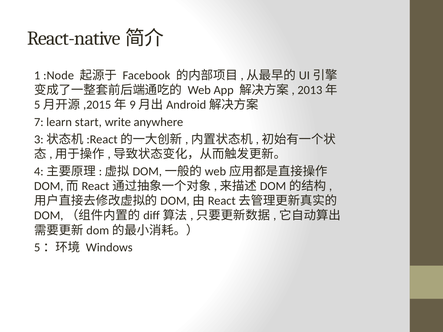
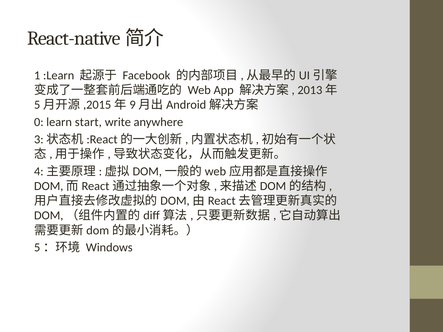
:Node: :Node -> :Learn (59, 75)
7: 7 -> 0 (39, 122)
